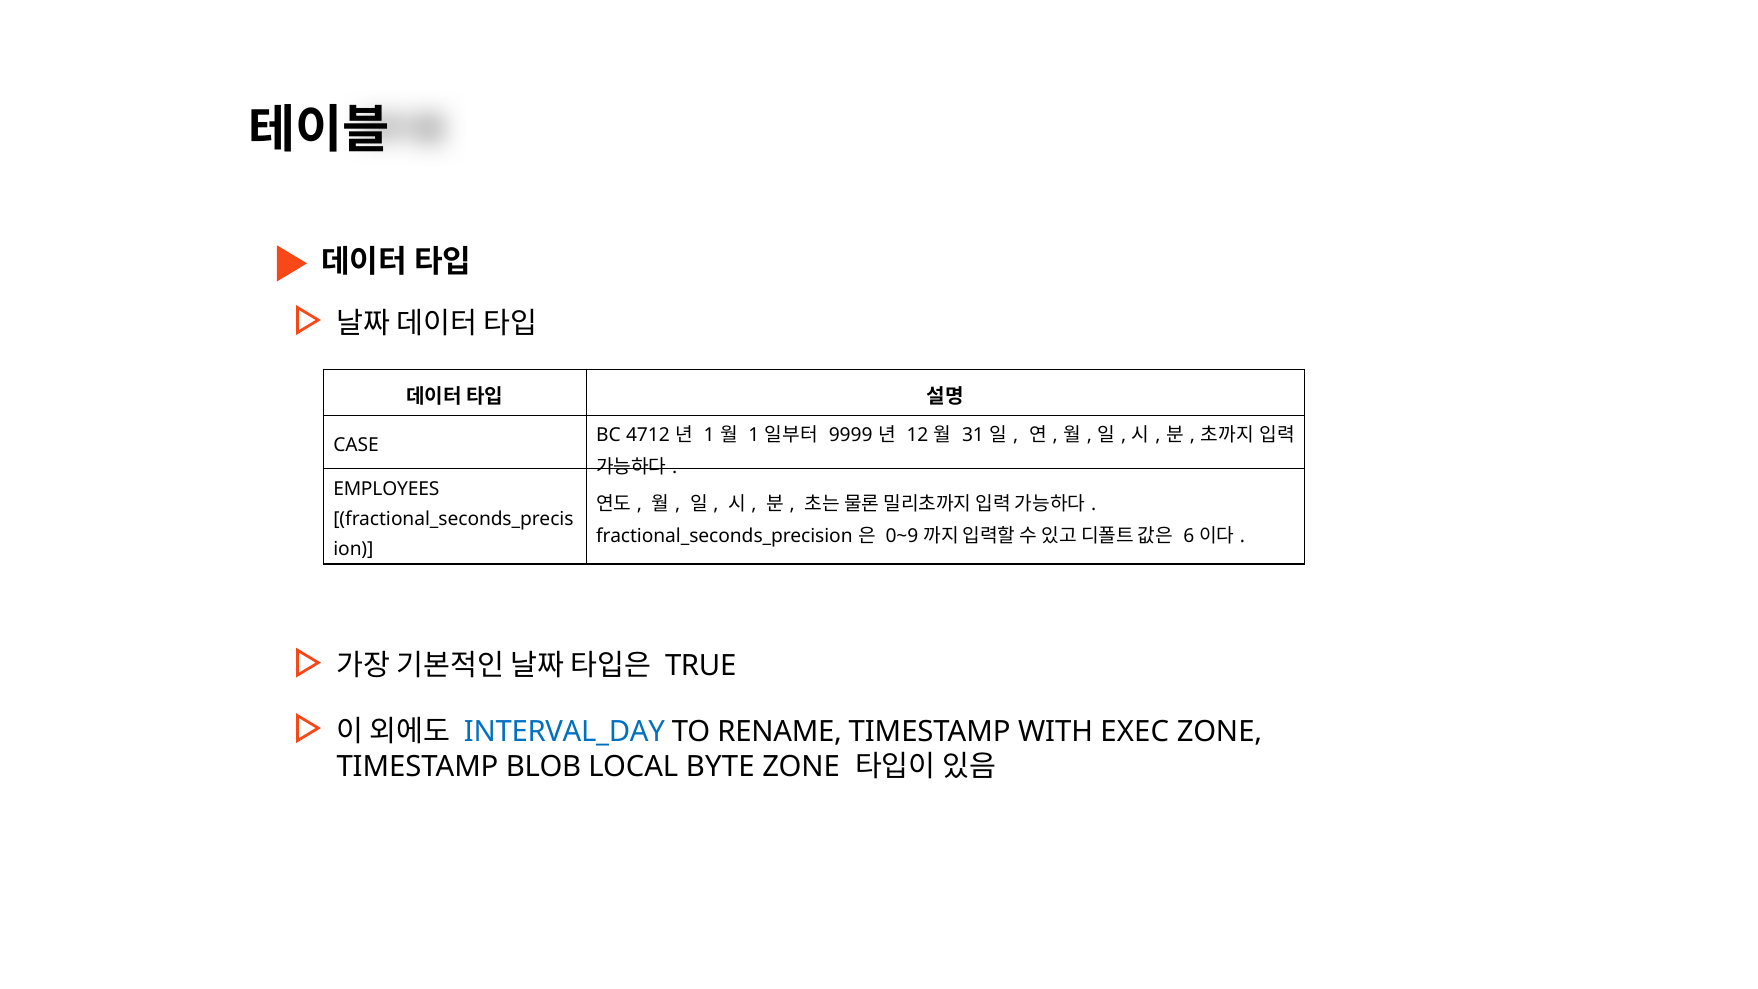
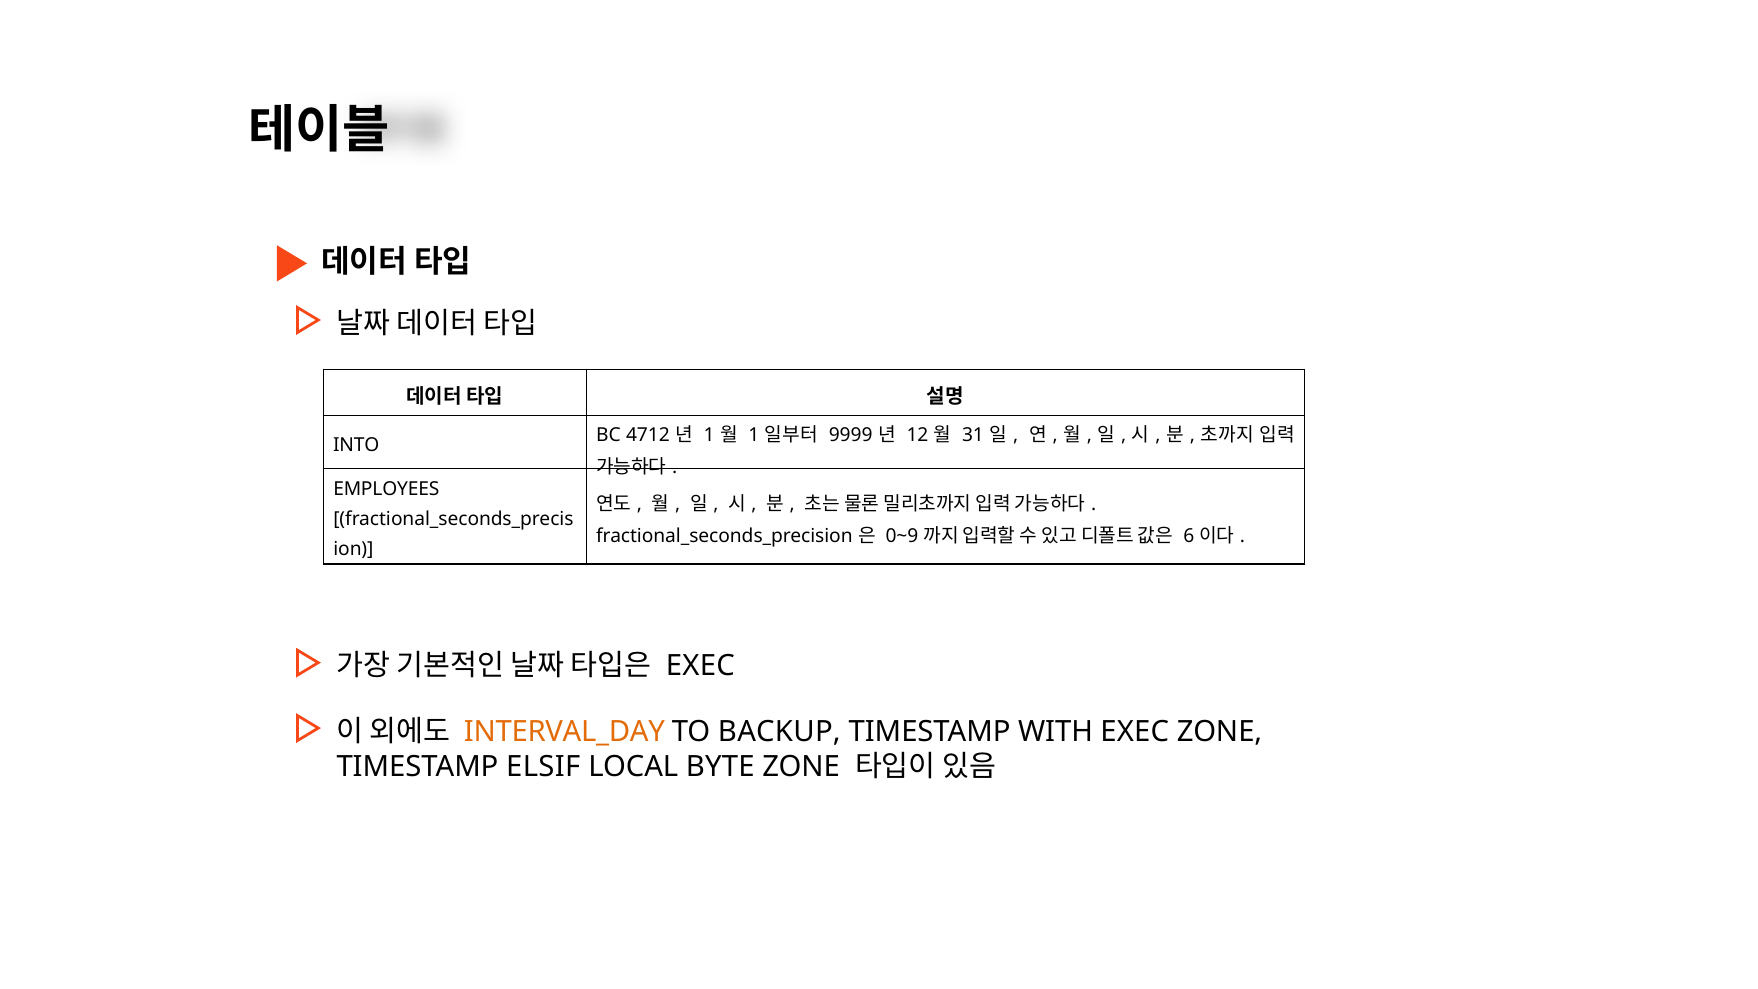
CASE: CASE -> INTO (356, 445)
TRUE: TRUE -> EXEC (700, 666)
INTERVAL_DAY colour: blue -> orange (564, 731)
RENAME: RENAME -> BACKUP (779, 731)
BLOB: BLOB -> ELSIF (543, 766)
